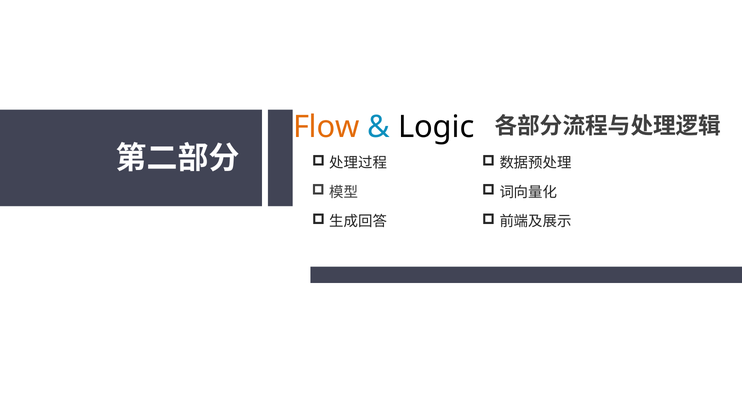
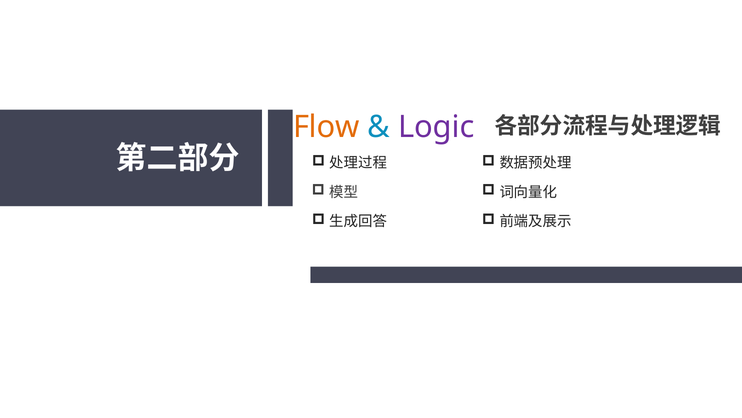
Logic colour: black -> purple (436, 127)
